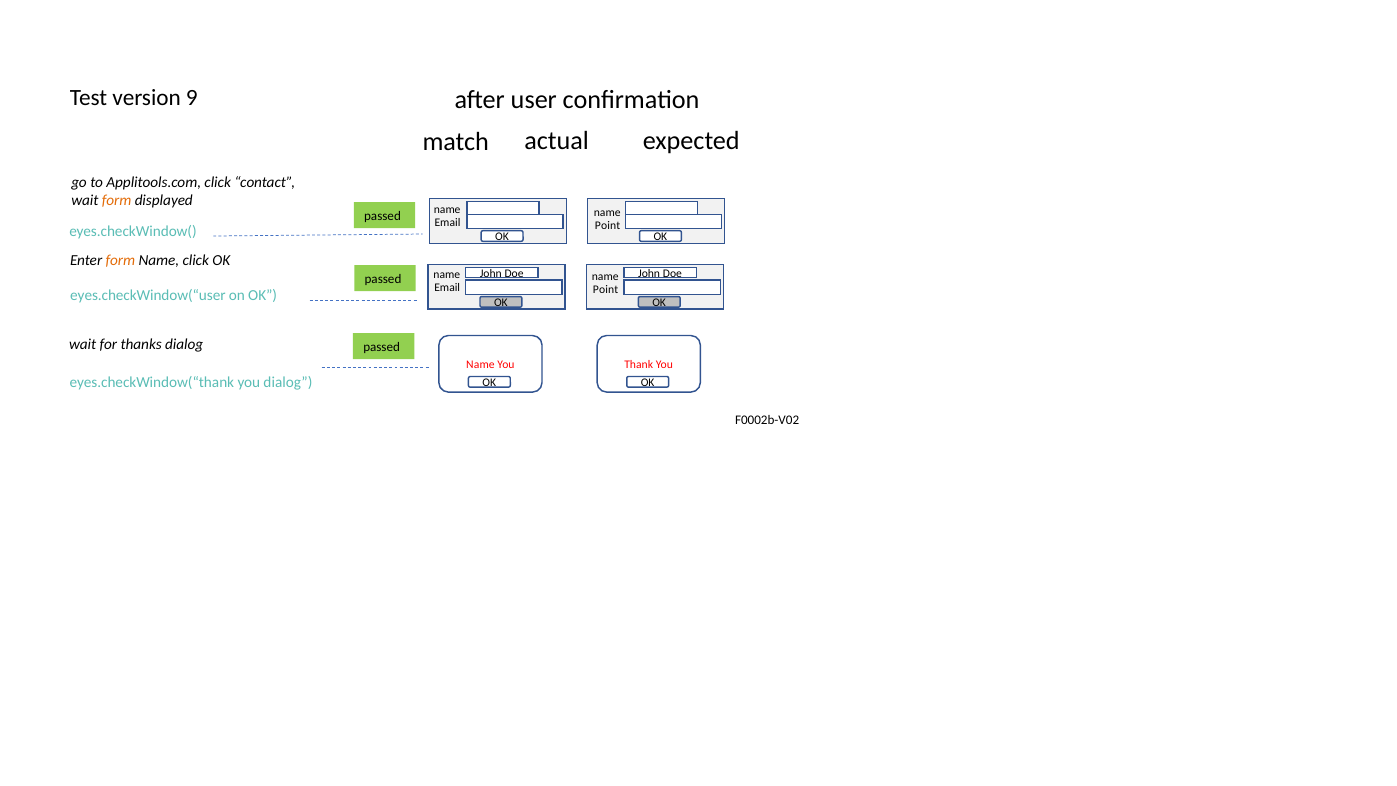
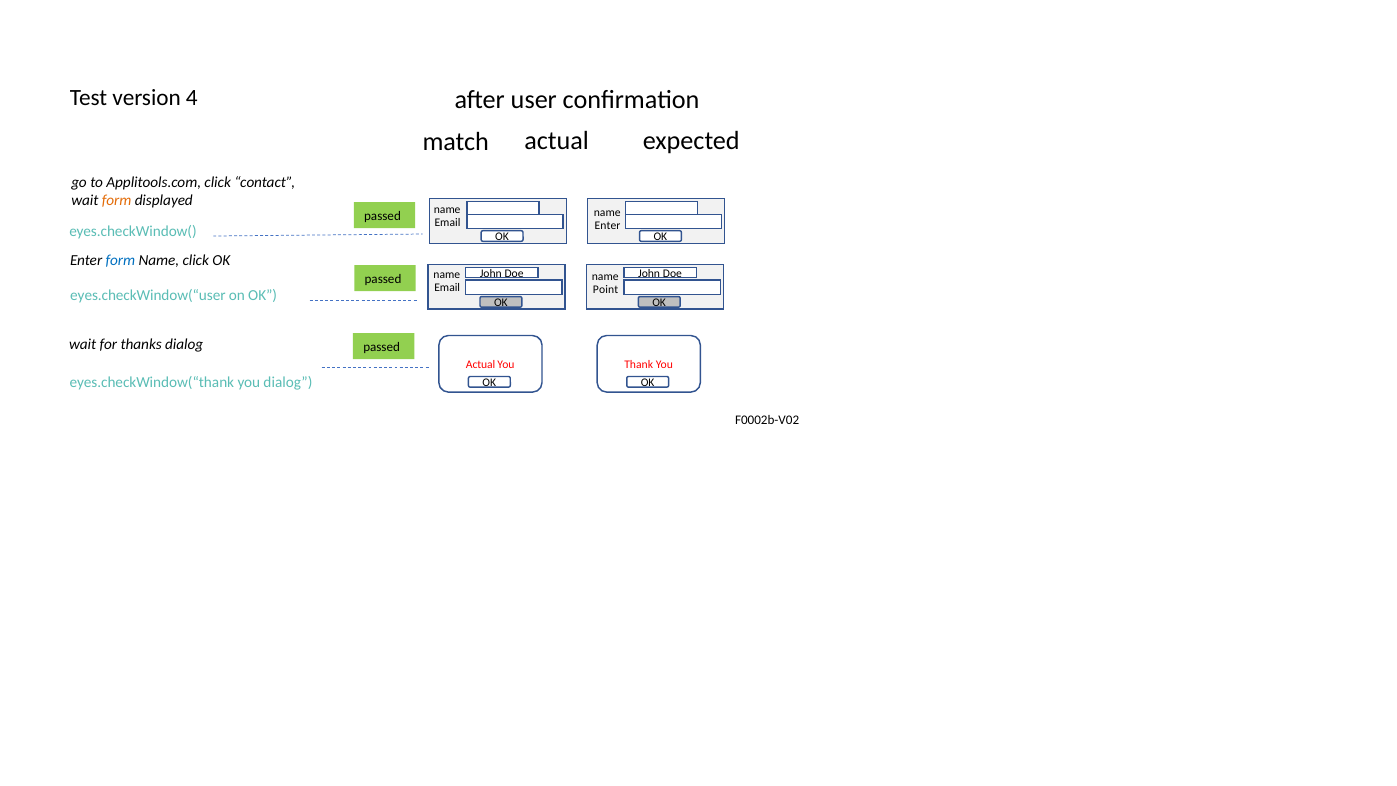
9: 9 -> 4 (192, 98)
Point: Point -> Enter (608, 225)
form colour: orange -> blue (120, 260)
Name: Name -> Actual (481, 365)
